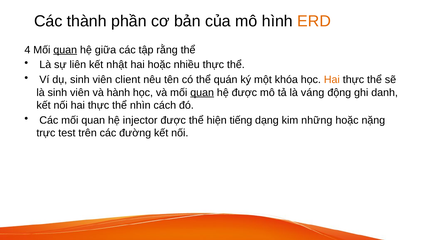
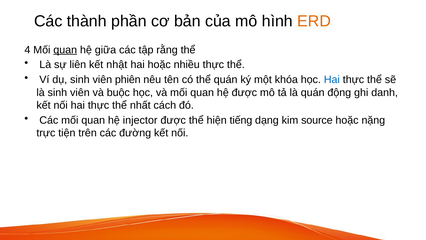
client: client -> phiên (128, 80)
Hai colour: orange -> blue (332, 80)
hành: hành -> buộc (118, 92)
quan underline: present -> none (202, 92)
là váng: váng -> quán (313, 92)
nhìn: nhìn -> nhất (140, 105)
những: những -> source (317, 120)
test: test -> tiện (67, 133)
